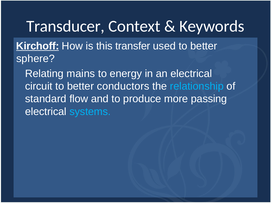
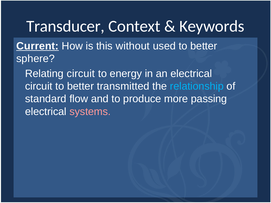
Kirchoff: Kirchoff -> Current (38, 46)
transfer: transfer -> without (133, 46)
Relating mains: mains -> circuit (81, 74)
conductors: conductors -> transmitted (123, 86)
systems colour: light blue -> pink (90, 112)
